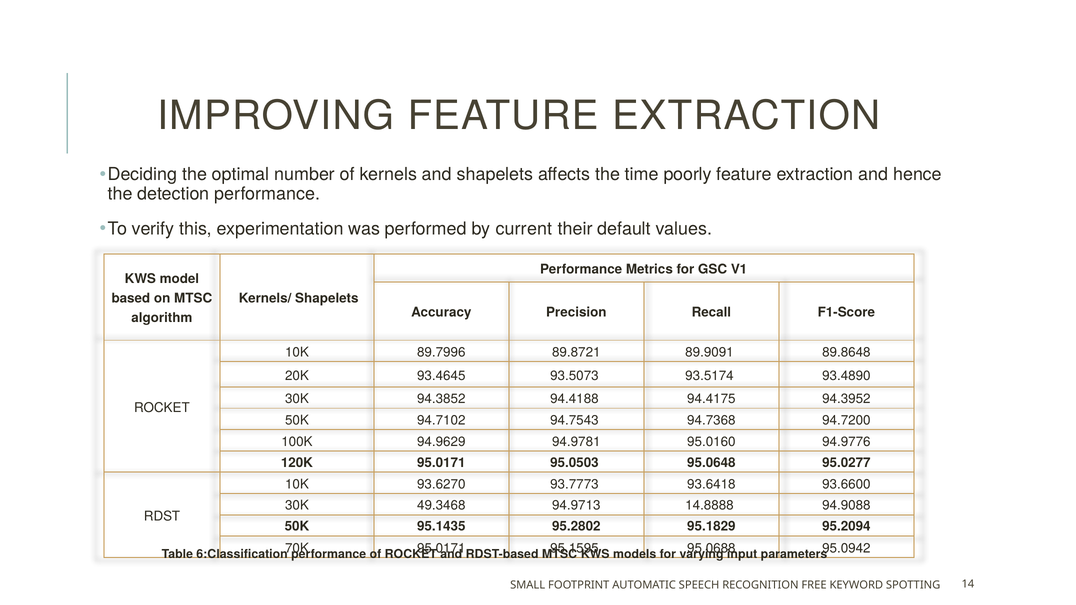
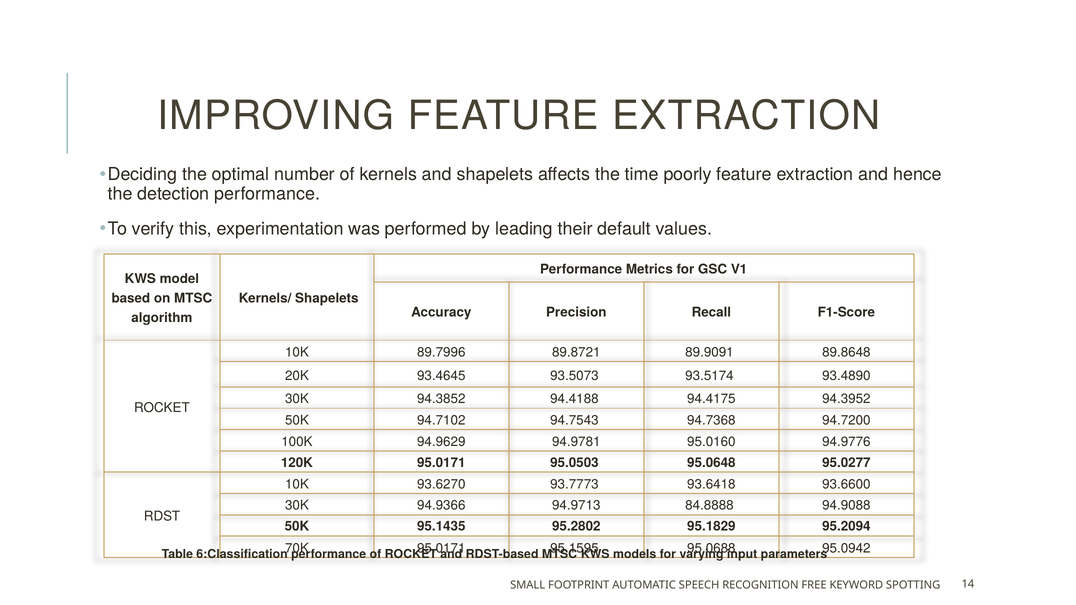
current: current -> leading (524, 229)
49.3468: 49.3468 -> 94.9366 (441, 506)
14.8888: 14.8888 -> 84.8888 (709, 506)
